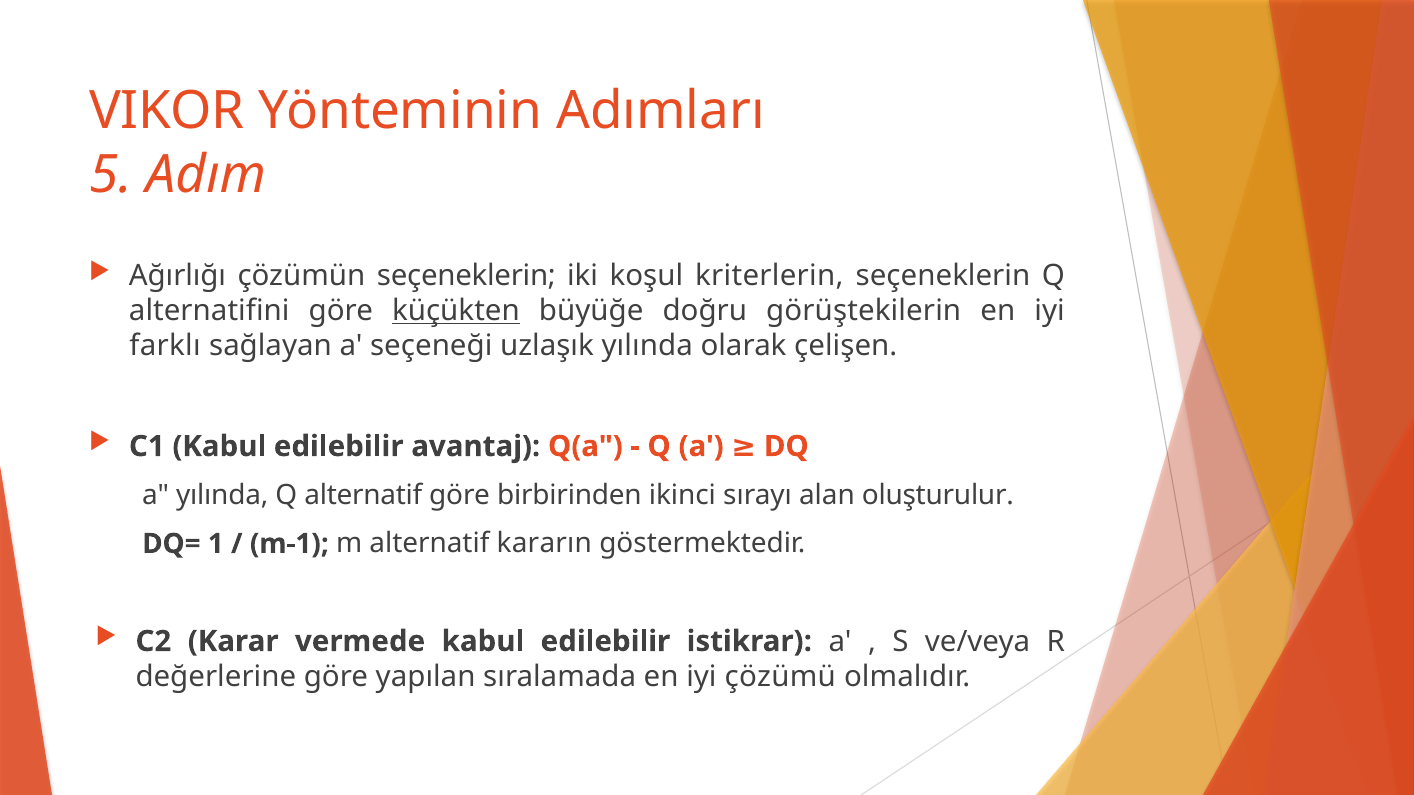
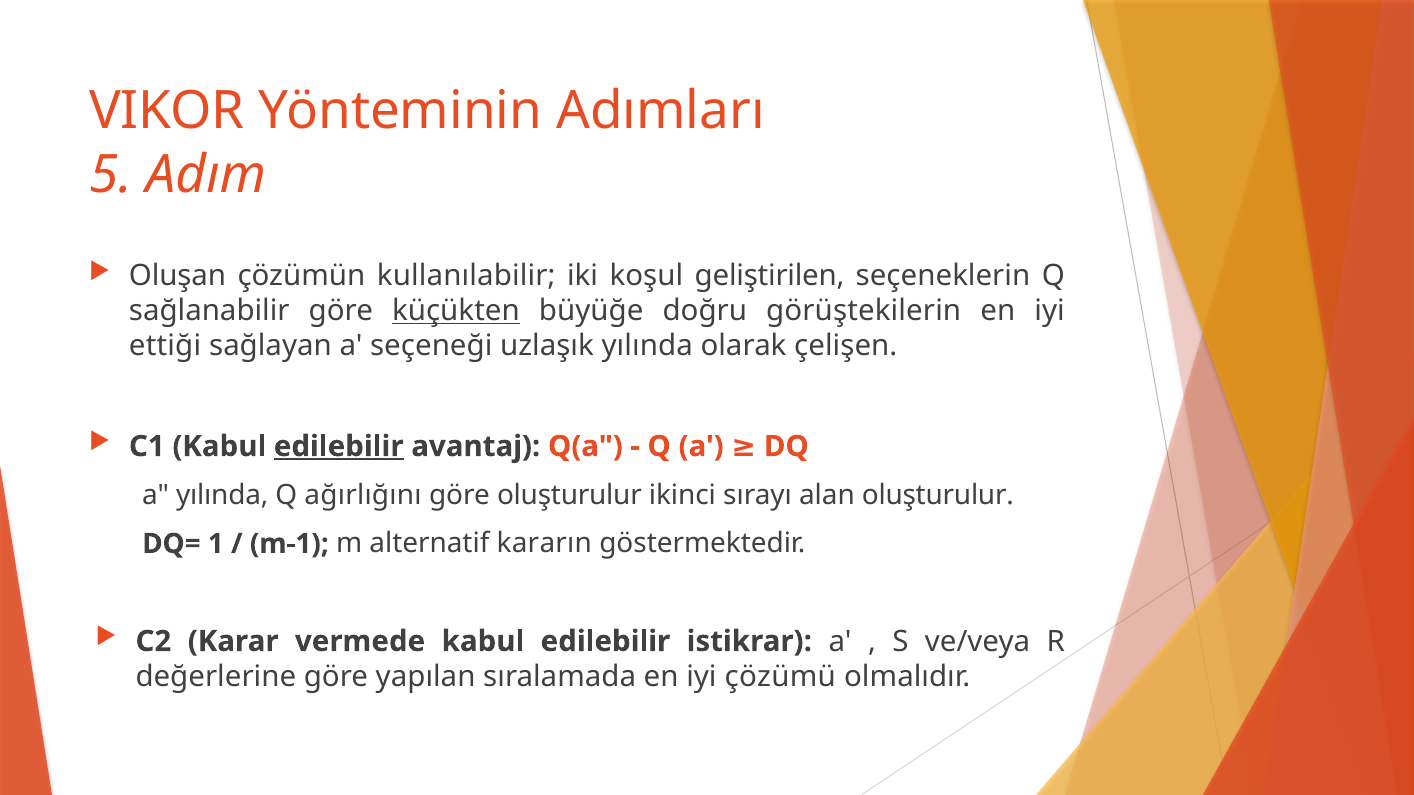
Ağırlığı: Ağırlığı -> Oluşan (178, 276)
çözümün seçeneklerin: seçeneklerin -> kullanılabilir (466, 276)
kriterlerin: kriterlerin -> geliştirilen (770, 276)
alternatifini: alternatifini -> sağlanabilir (209, 311)
farklı: farklı -> ettiği (165, 346)
edilebilir underline: none -> present (339, 447)
Q alternatif: alternatif -> ağırlığını (363, 496)
göre birbirinden: birbirinden -> oluşturulur (569, 496)
